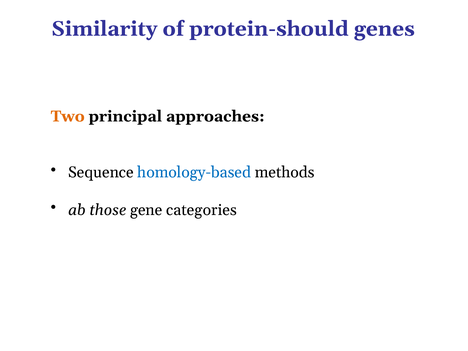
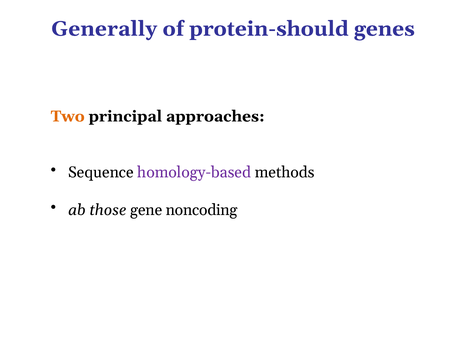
Similarity: Similarity -> Generally (104, 29)
homology-based colour: blue -> purple (194, 172)
categories: categories -> noncoding (202, 210)
